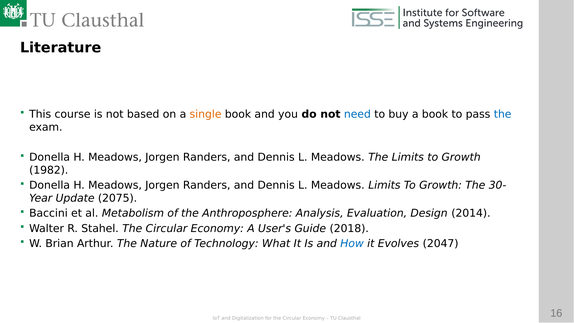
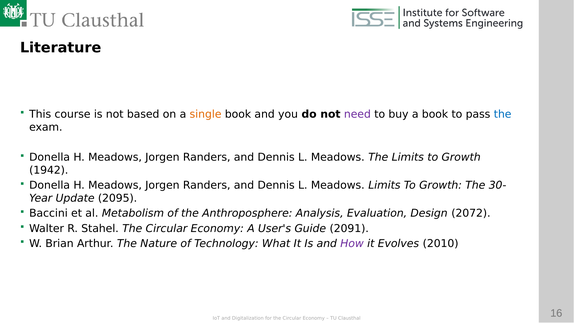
need colour: blue -> purple (357, 114)
1982: 1982 -> 1942 (49, 170)
2075: 2075 -> 2095 (118, 198)
2014: 2014 -> 2072 (471, 213)
2018: 2018 -> 2091 (349, 228)
How colour: blue -> purple (352, 243)
2047: 2047 -> 2010 (441, 243)
